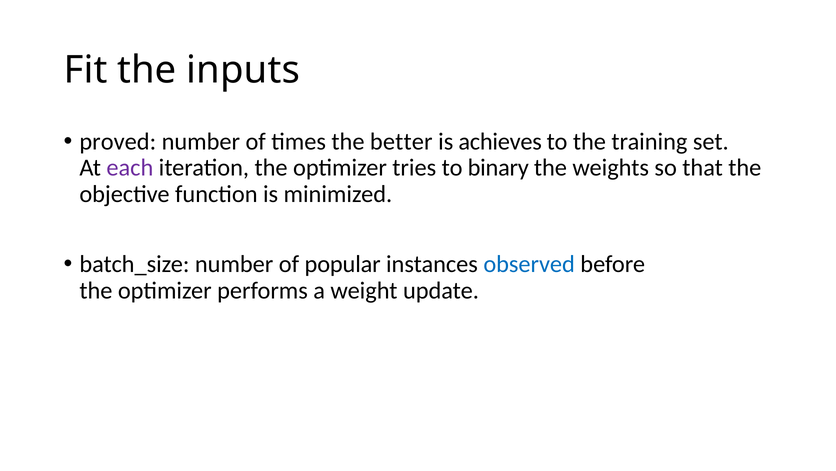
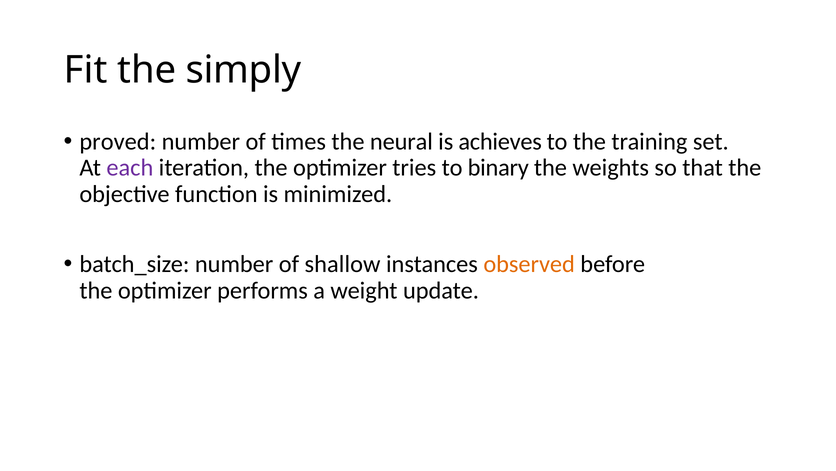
inputs: inputs -> simply (243, 70)
better: better -> neural (401, 141)
popular: popular -> shallow (343, 264)
observed colour: blue -> orange (529, 264)
